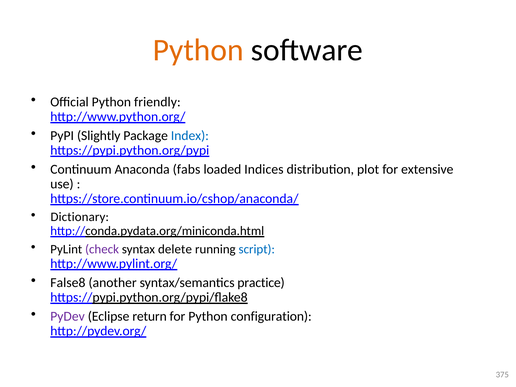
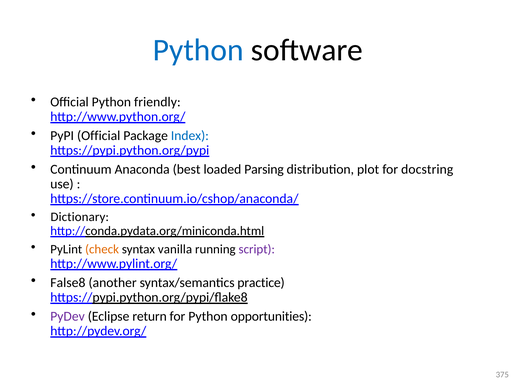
Python colour: orange -> blue (198, 50)
PyPI Slightly: Slightly -> Official (99, 136)
fabs: fabs -> best (187, 169)
Indices: Indices -> Parsing (264, 169)
extensive: extensive -> docstring (427, 169)
check colour: purple -> orange (102, 249)
delete: delete -> vanilla (175, 249)
script colour: blue -> purple (257, 249)
configuration: configuration -> opportunities (271, 316)
